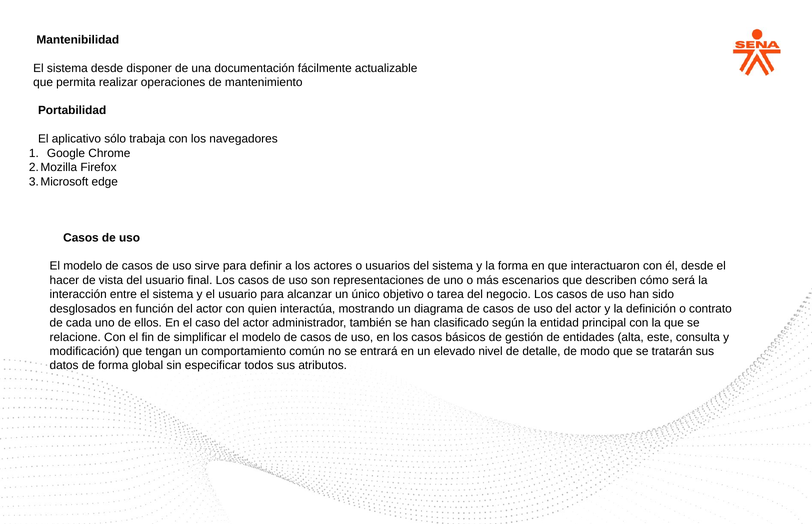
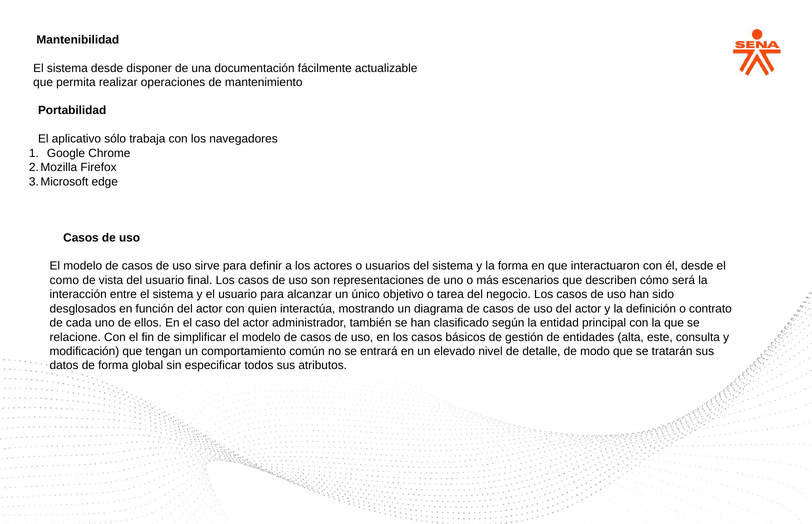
hacer: hacer -> como (64, 280)
